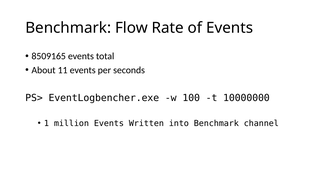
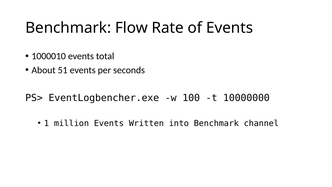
8509165: 8509165 -> 1000010 (49, 56)
11: 11 -> 51 (63, 70)
